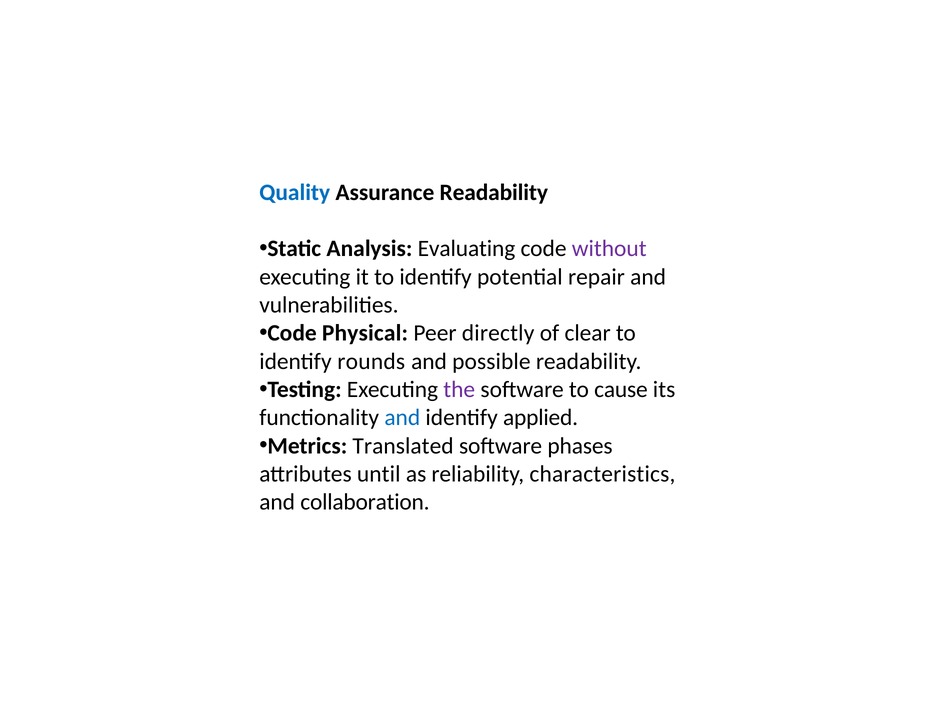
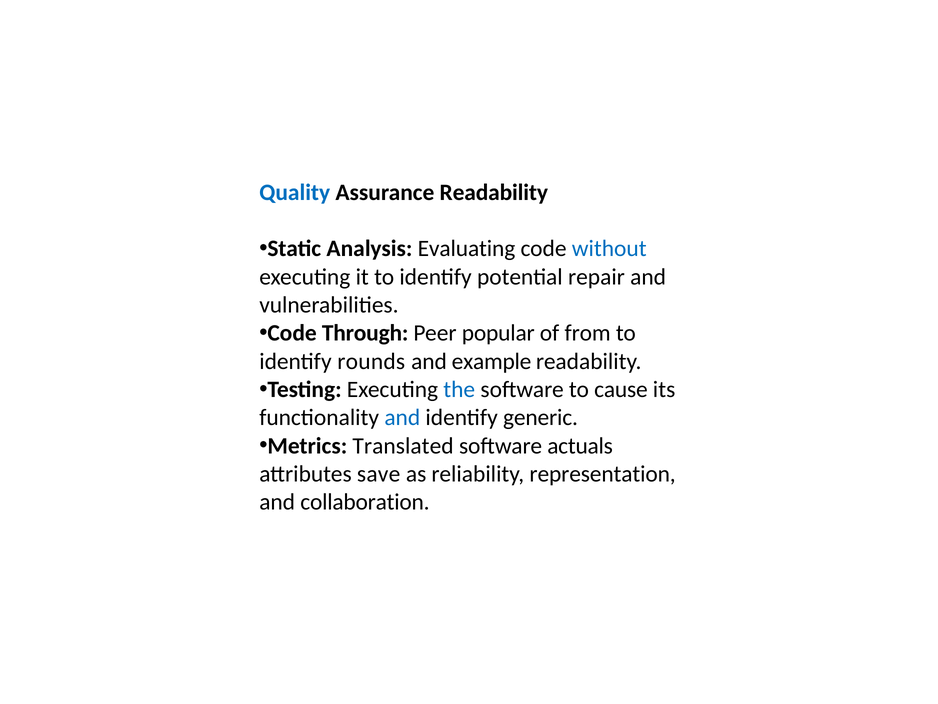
without colour: purple -> blue (609, 249)
Physical: Physical -> Through (365, 333)
directly: directly -> popular (498, 333)
clear: clear -> from (588, 333)
possible: possible -> example (492, 361)
the colour: purple -> blue (459, 389)
applied: applied -> generic (541, 417)
phases: phases -> actuals (580, 446)
until: until -> save (379, 474)
characteristics: characteristics -> representation (603, 474)
